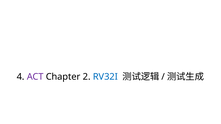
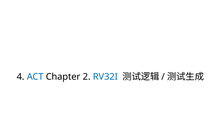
ACT colour: purple -> blue (35, 77)
